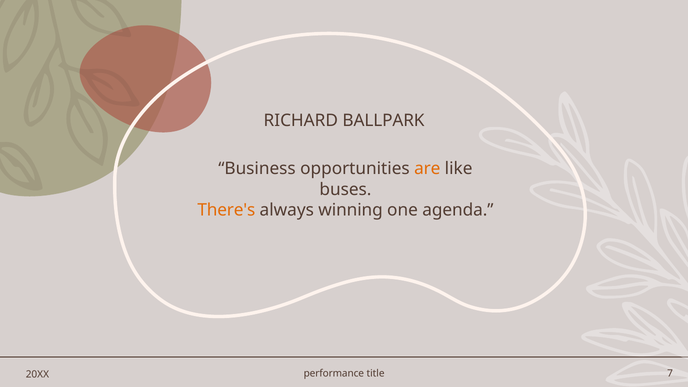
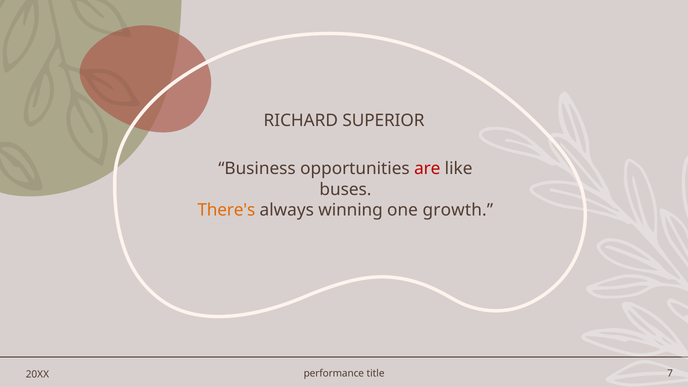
BALLPARK: BALLPARK -> SUPERIOR (383, 120)
are colour: orange -> red (427, 169)
agenda: agenda -> growth (458, 210)
